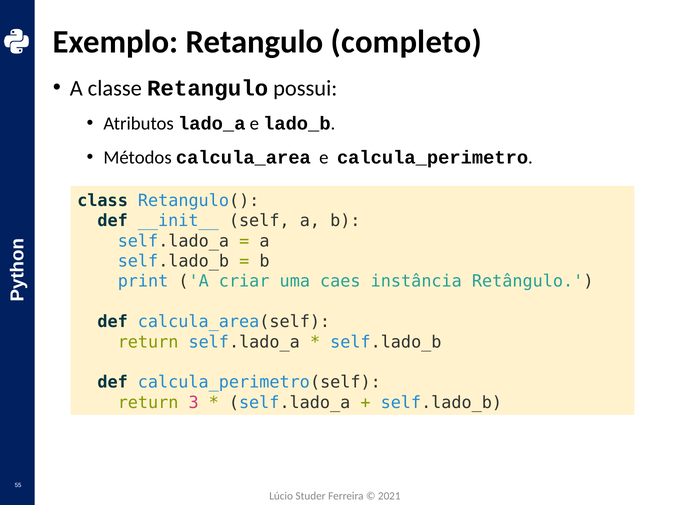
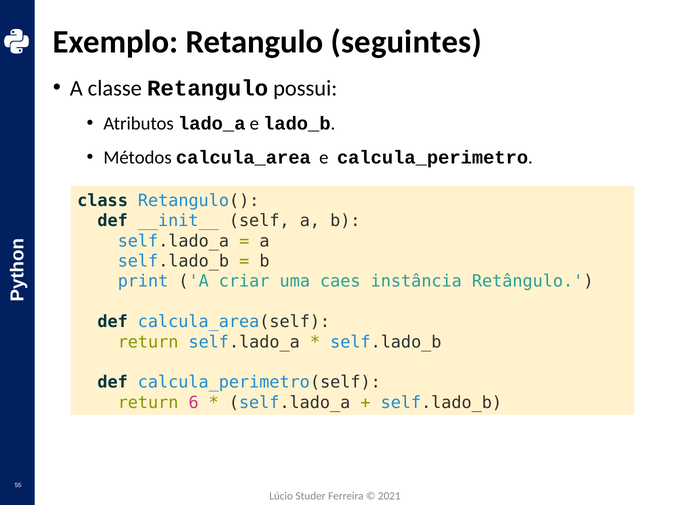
completo: completo -> seguintes (406, 42)
3: 3 -> 6 (194, 402)
